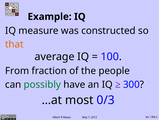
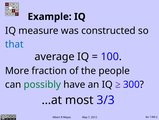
that colour: orange -> blue (14, 44)
From: From -> More (17, 70)
0/3: 0/3 -> 3/3 (106, 100)
